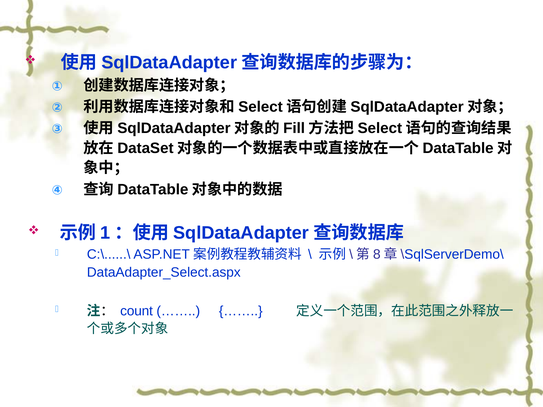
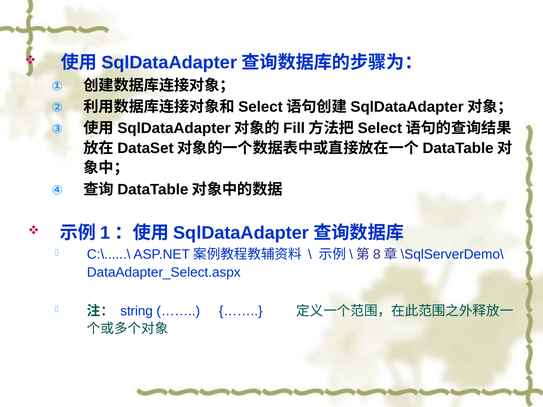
count: count -> string (137, 311)
